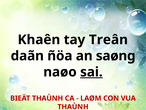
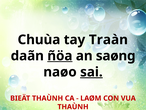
Khaên: Khaên -> Chuùa (39, 40)
Treân: Treân -> Traàn (108, 40)
ñöa underline: none -> present (60, 56)
